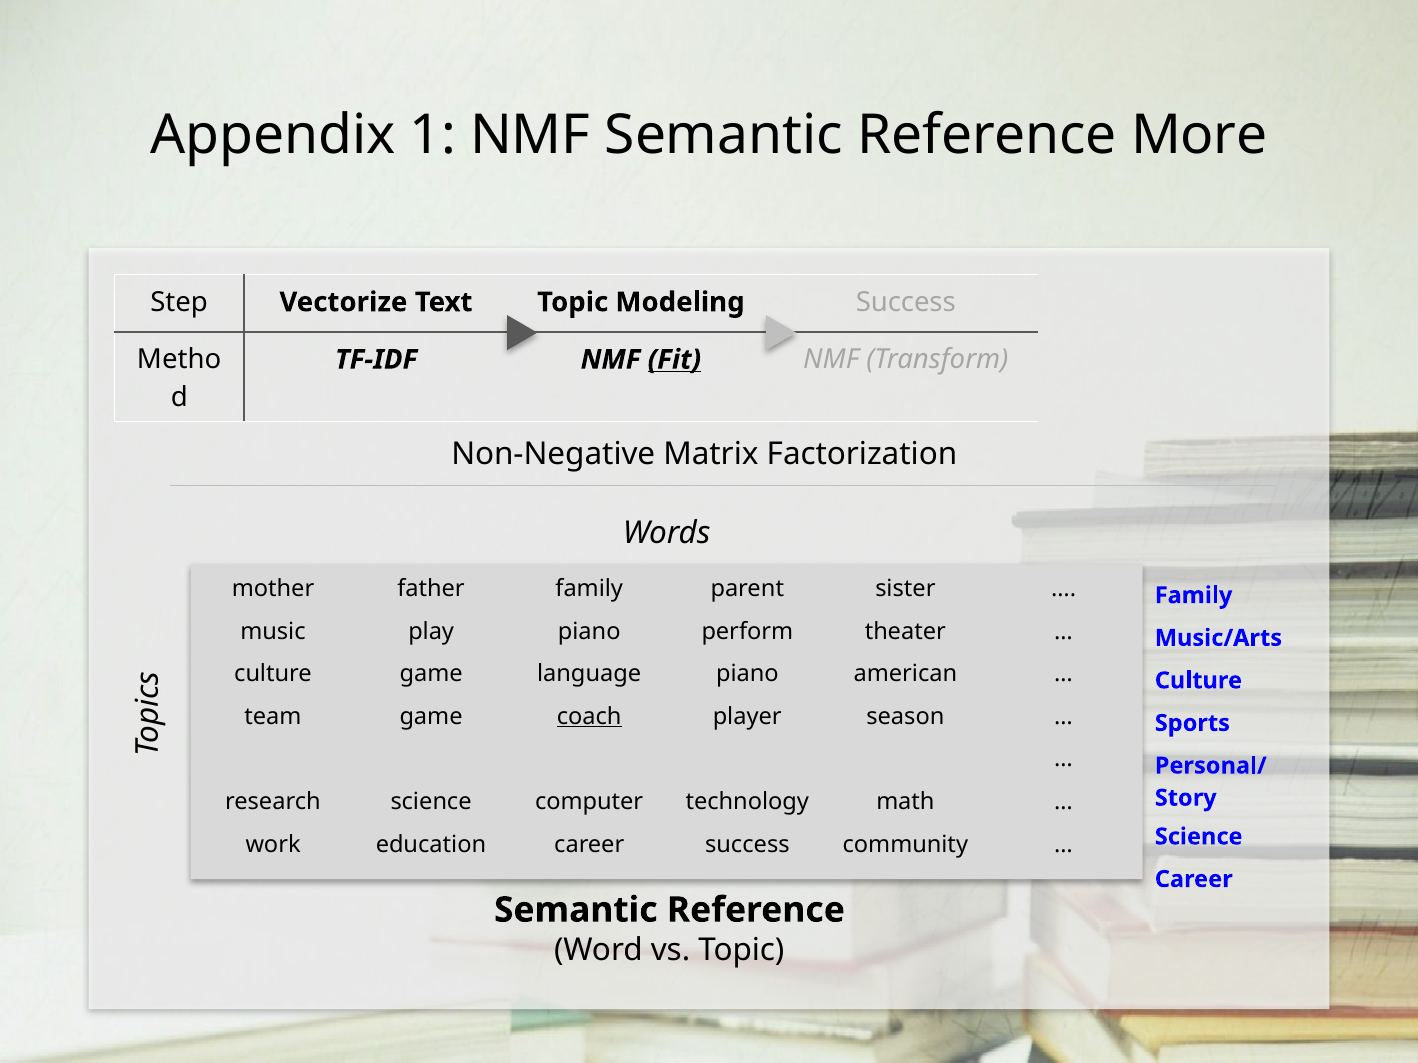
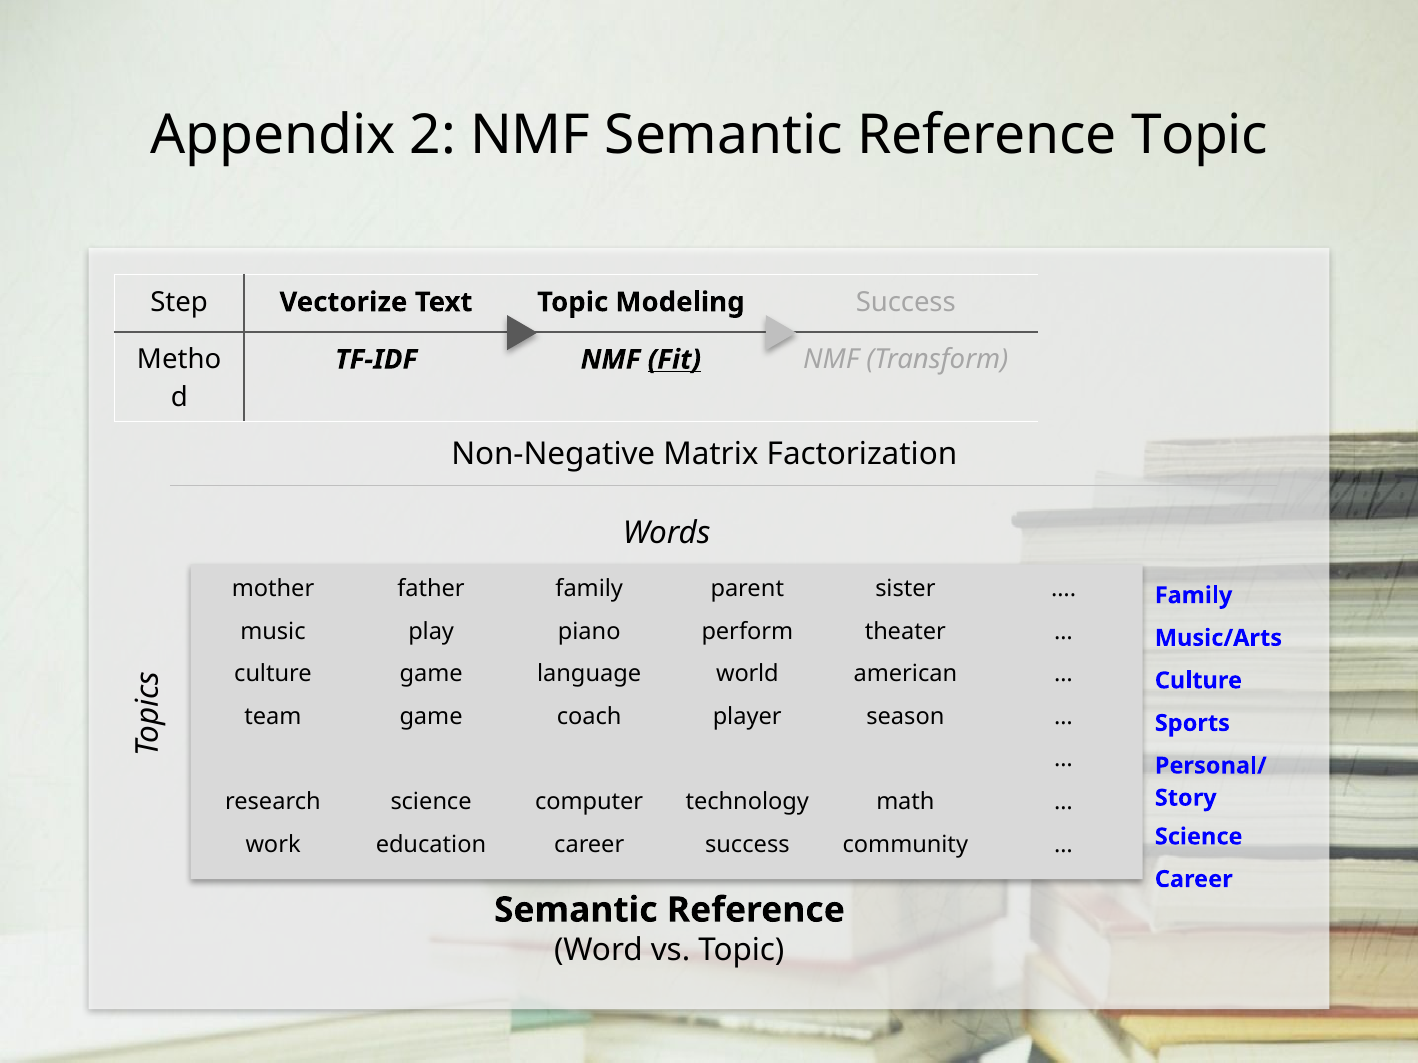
1: 1 -> 2 (433, 135)
Reference More: More -> Topic (1199, 135)
language piano: piano -> world (747, 674)
coach underline: present -> none (589, 717)
